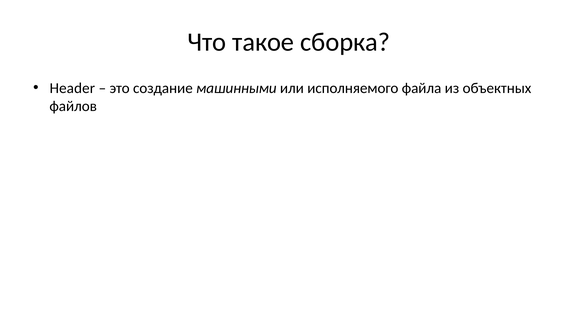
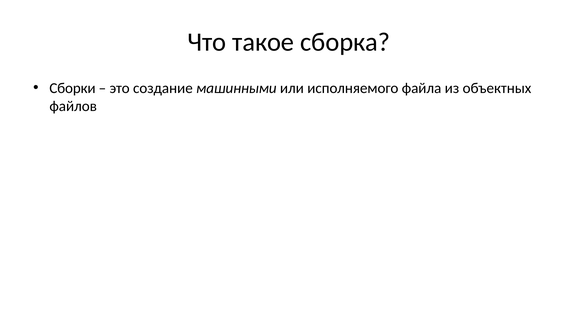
Header: Header -> Сборки (72, 88)
